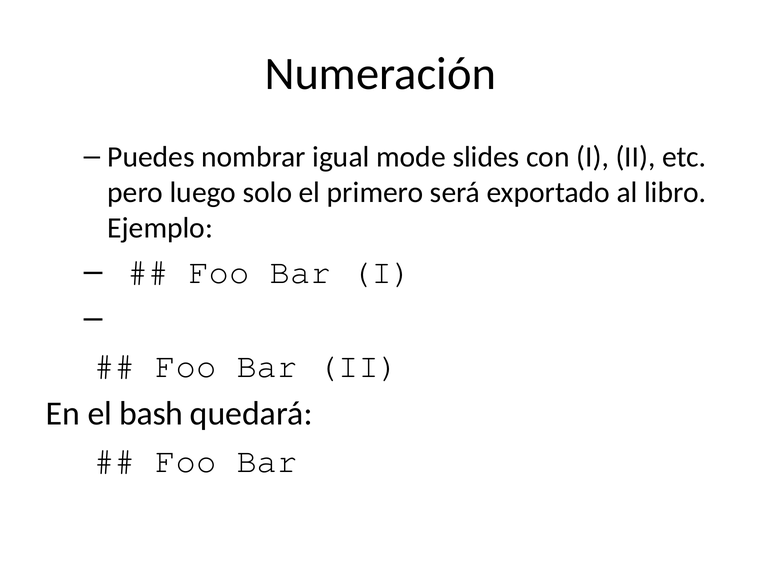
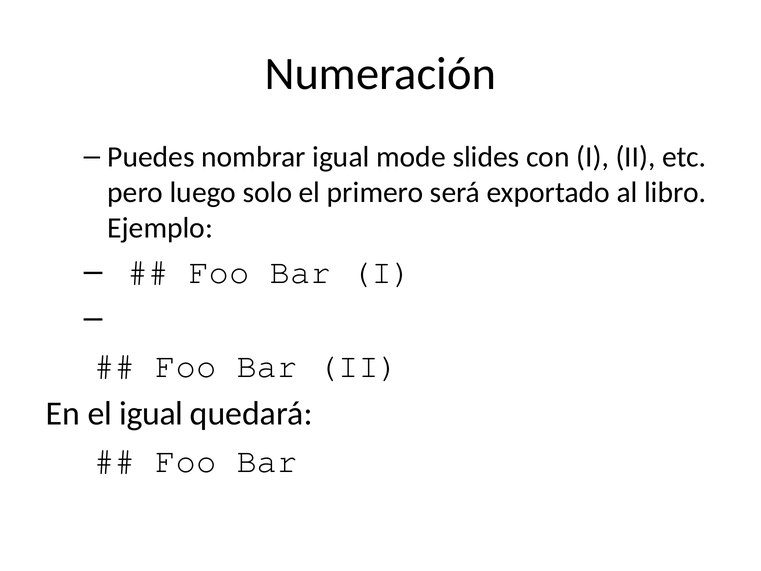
el bash: bash -> igual (151, 413)
